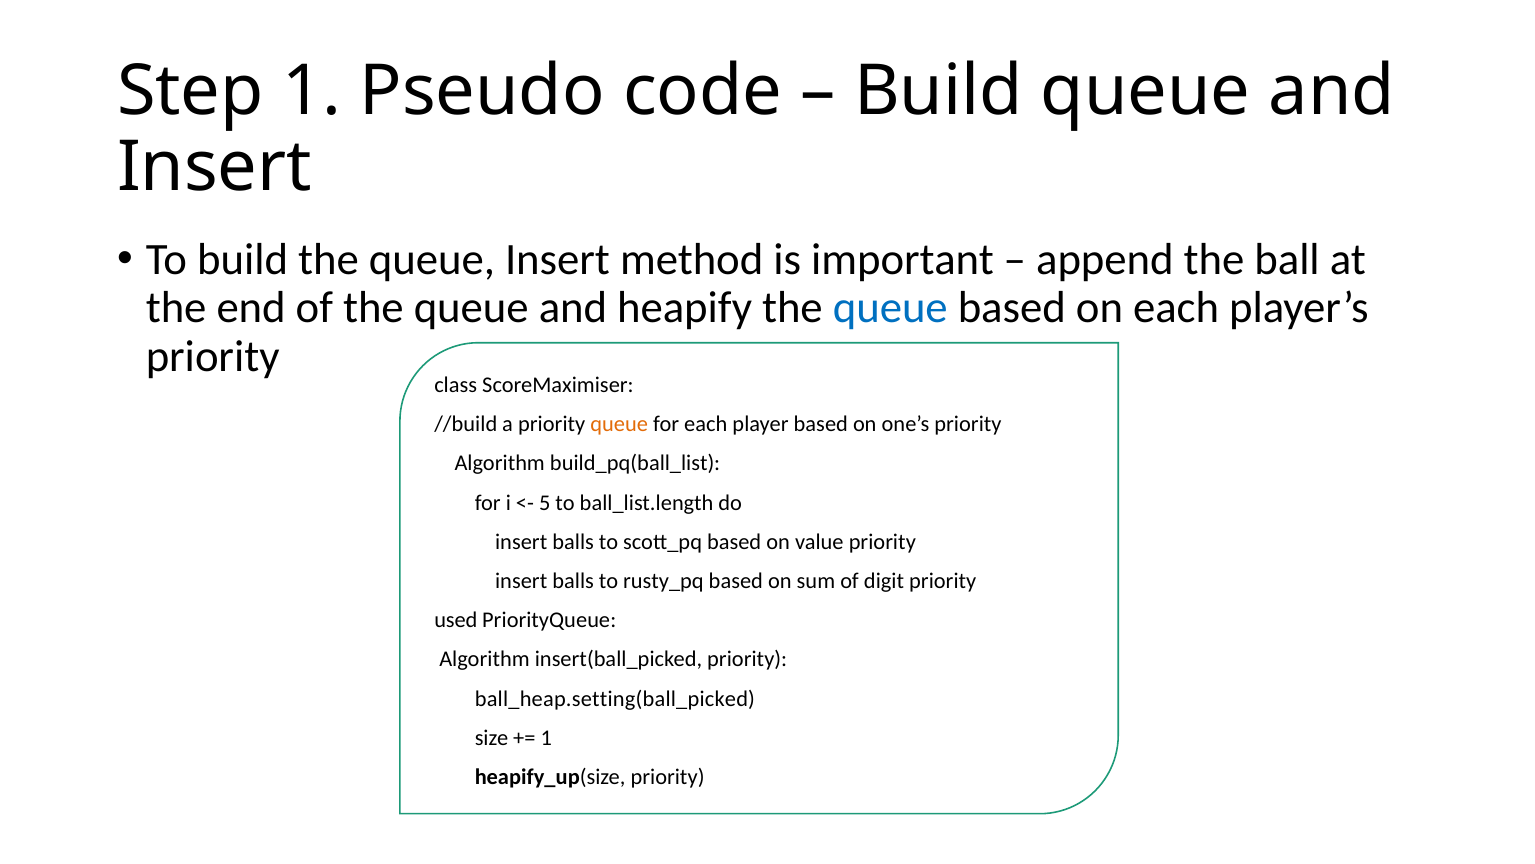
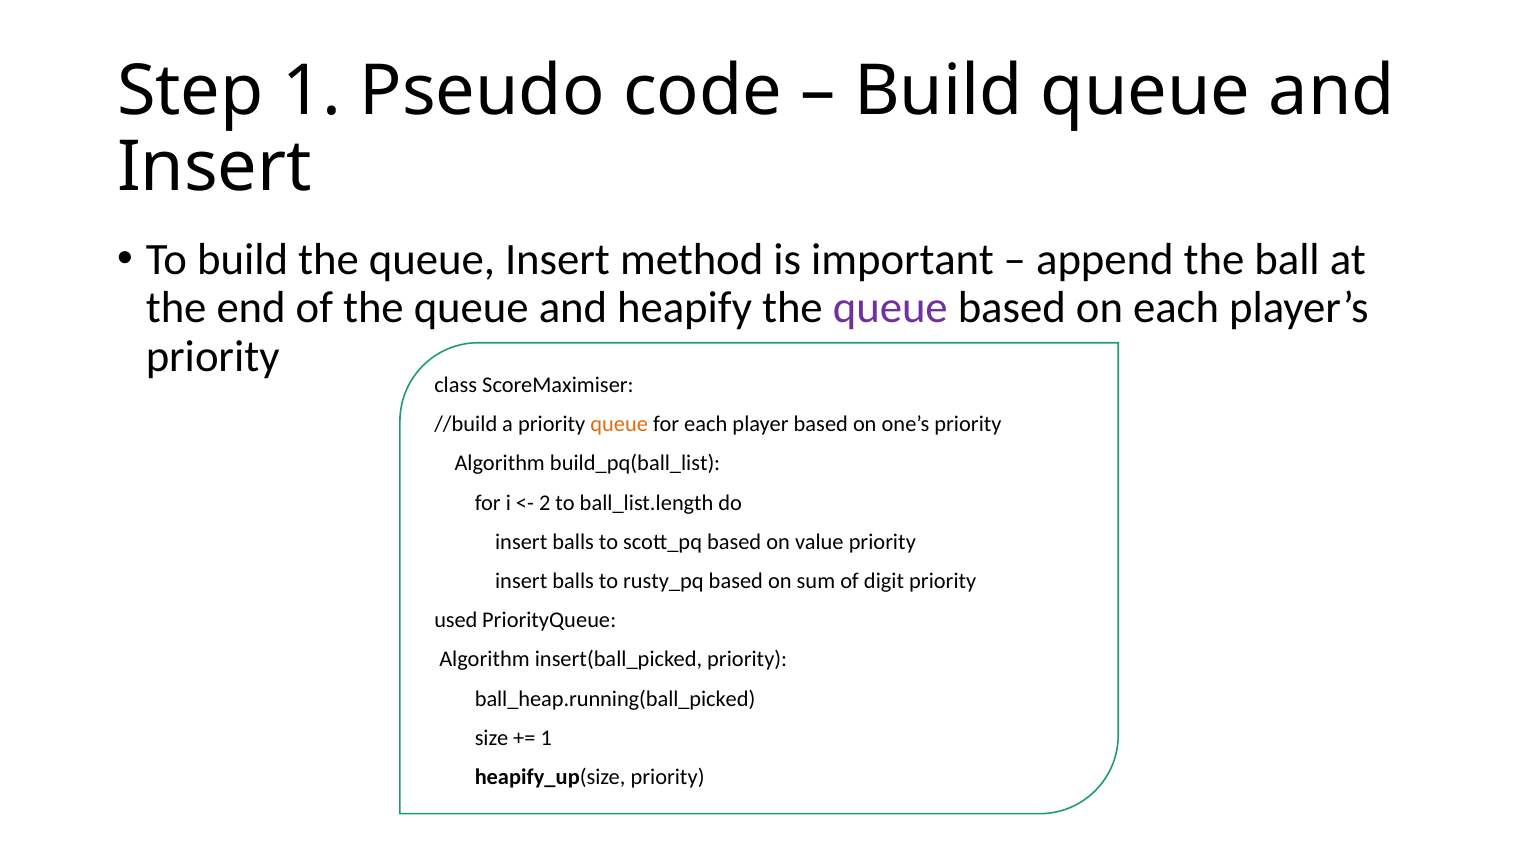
queue colour: blue -> purple (890, 308)
5: 5 -> 2 (545, 502)
ball_heap.setting(ball_picked: ball_heap.setting(ball_picked -> ball_heap.running(ball_picked (615, 698)
